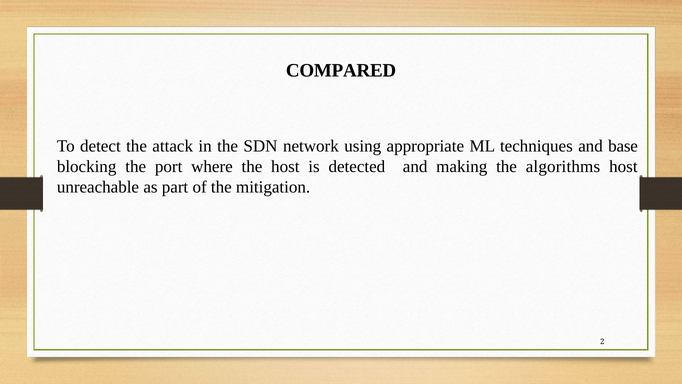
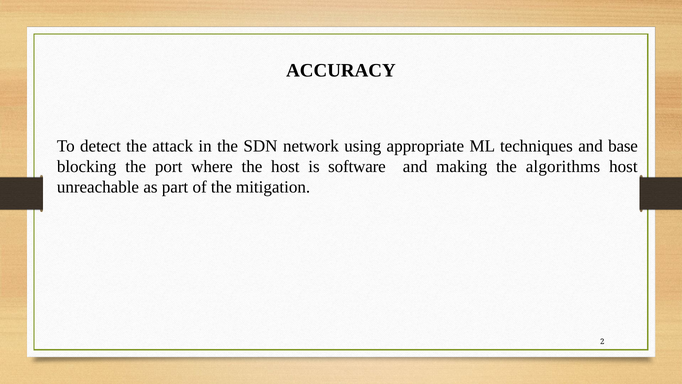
COMPARED: COMPARED -> ACCURACY (341, 70)
detected: detected -> software (357, 167)
